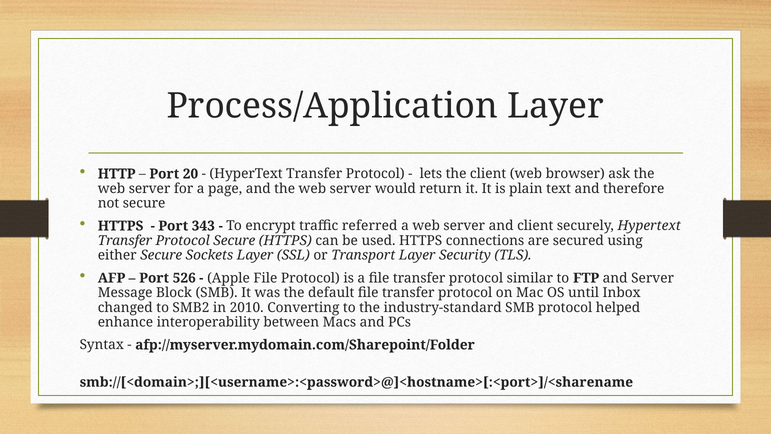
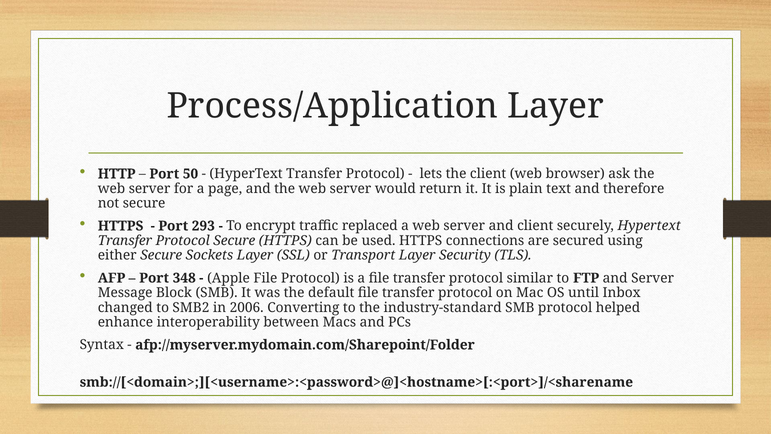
20: 20 -> 50 (190, 174)
343: 343 -> 293 (203, 226)
referred: referred -> replaced (370, 226)
526: 526 -> 348 (184, 278)
2010: 2010 -> 2006 (247, 307)
